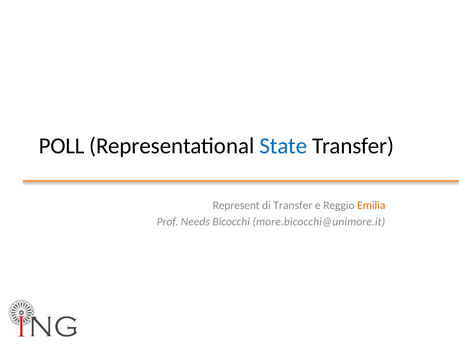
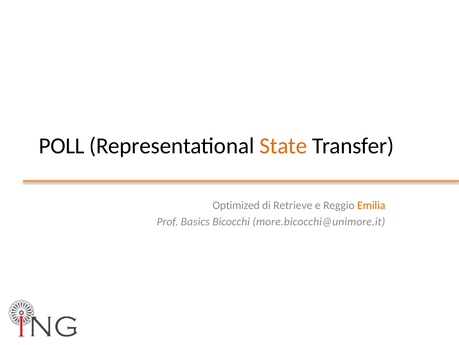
State colour: blue -> orange (283, 145)
Represent: Represent -> Optimized (236, 205)
di Transfer: Transfer -> Retrieve (293, 205)
Needs: Needs -> Basics (195, 221)
